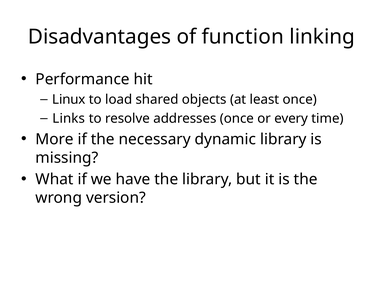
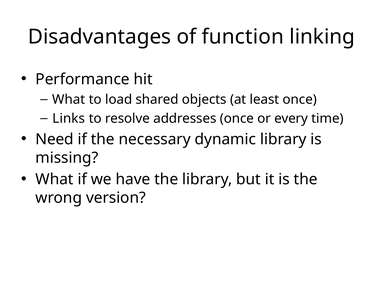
Linux: Linux -> What (69, 100)
More: More -> Need (55, 139)
